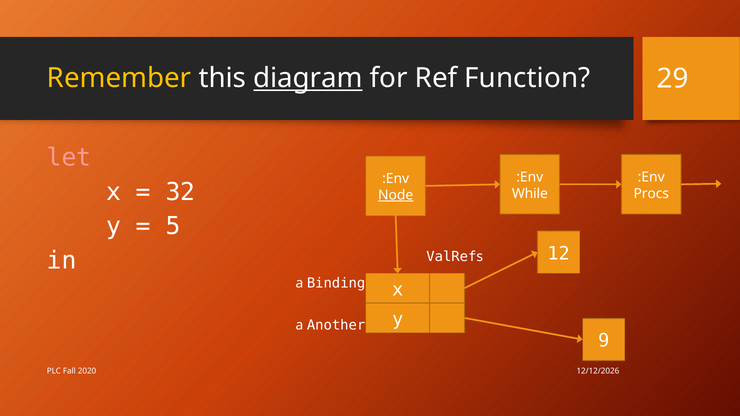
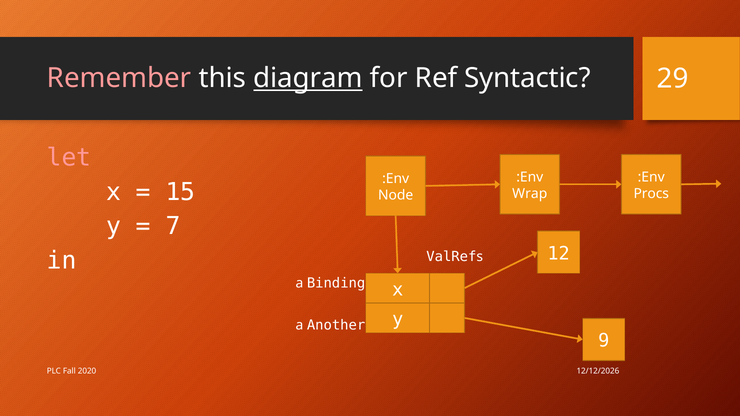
Remember colour: yellow -> pink (119, 78)
Function: Function -> Syntactic (528, 78)
32: 32 -> 15 (180, 192)
While: While -> Wrap (530, 194)
Node underline: present -> none (396, 195)
5: 5 -> 7 (173, 226)
